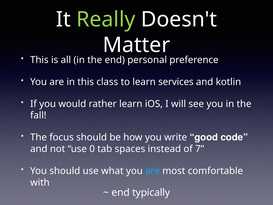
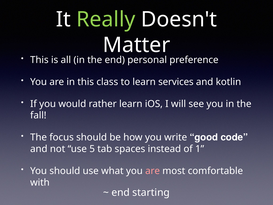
0: 0 -> 5 (92, 149)
7: 7 -> 1 (200, 149)
are colour: light blue -> pink (153, 171)
typically: typically -> starting (151, 192)
